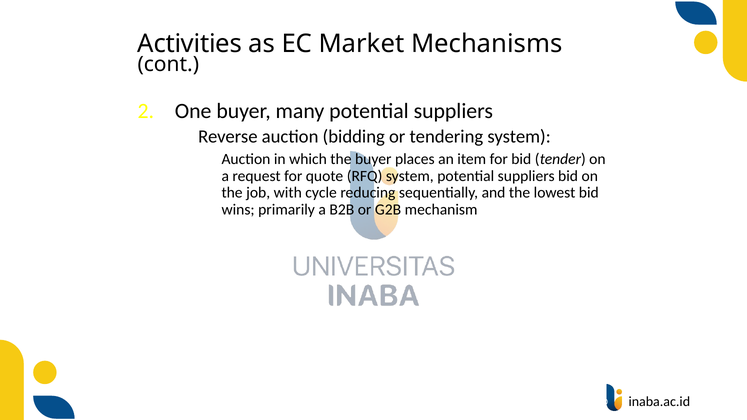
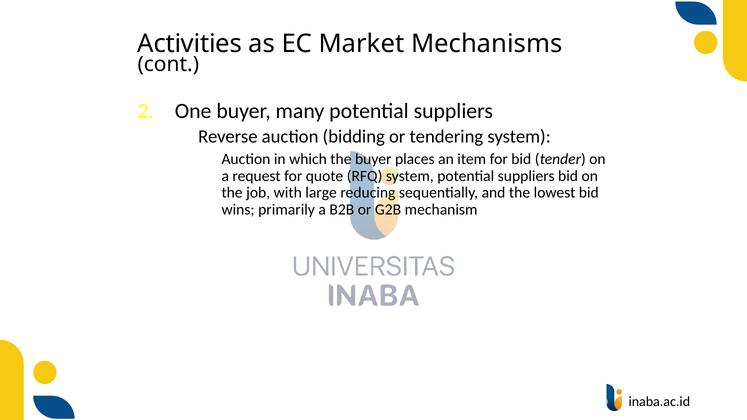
cycle: cycle -> large (321, 193)
